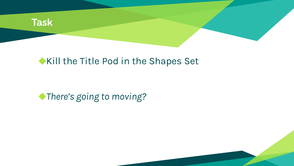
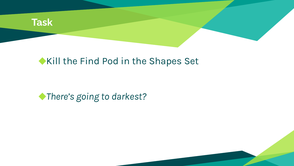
Title: Title -> Find (90, 61)
moving: moving -> darkest (129, 96)
